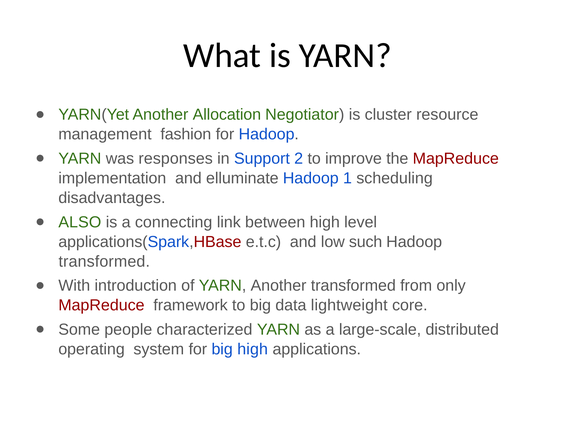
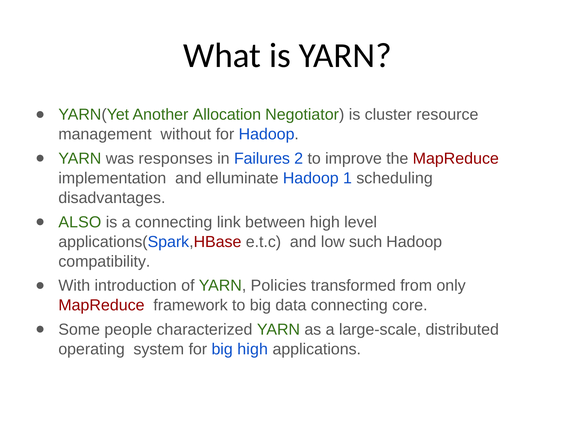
fashion: fashion -> without (186, 134)
Support: Support -> Failures (262, 159)
transformed: transformed -> compatibility (104, 262)
YARN Another: Another -> Policies (278, 286)
data lightweight: lightweight -> connecting (349, 306)
